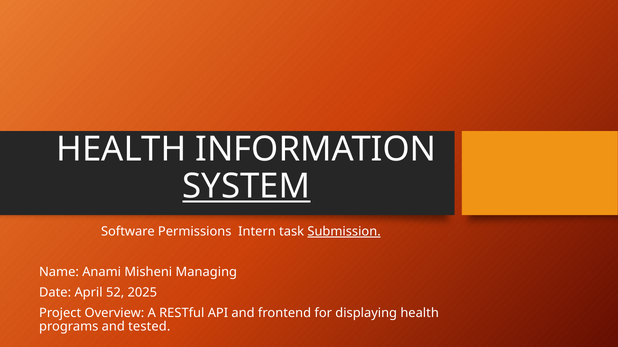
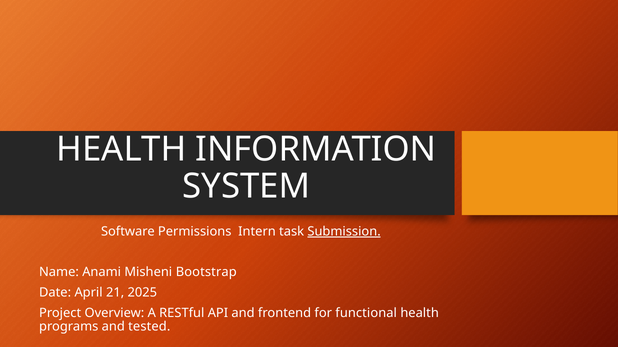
SYSTEM underline: present -> none (246, 187)
Managing: Managing -> Bootstrap (206, 273)
52: 52 -> 21 (115, 293)
displaying: displaying -> functional (366, 313)
